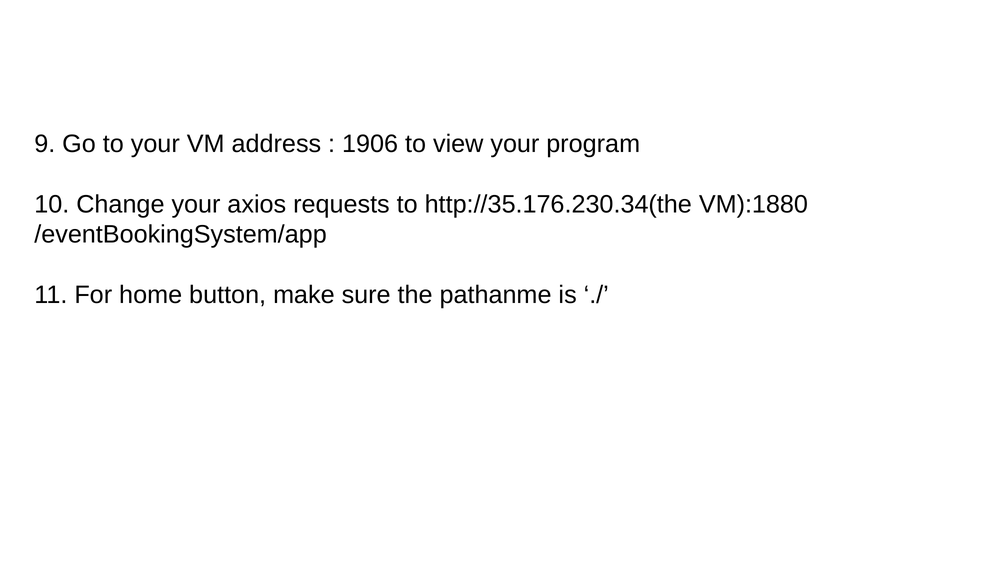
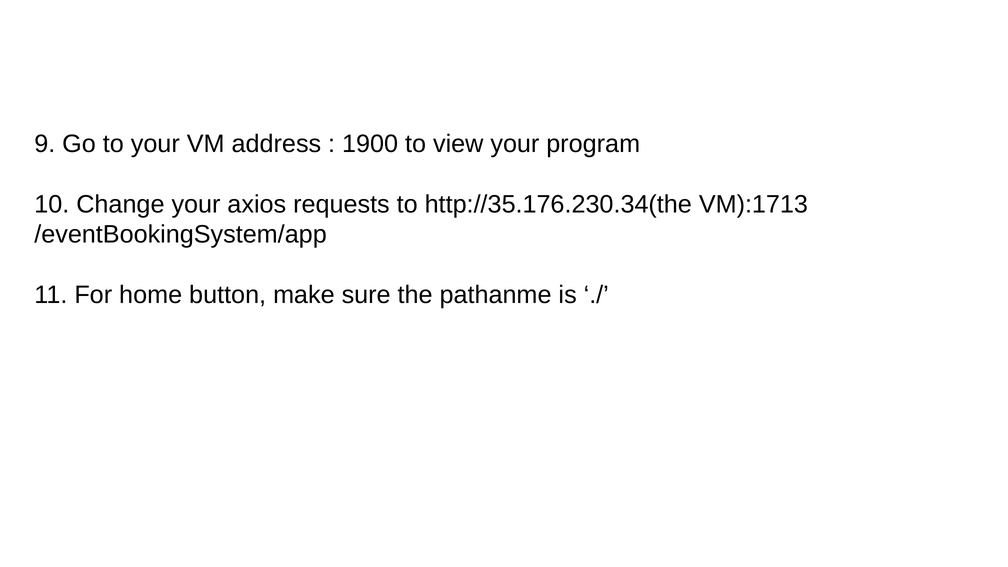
1906: 1906 -> 1900 (370, 144)
VM):1880: VM):1880 -> VM):1713 (753, 204)
